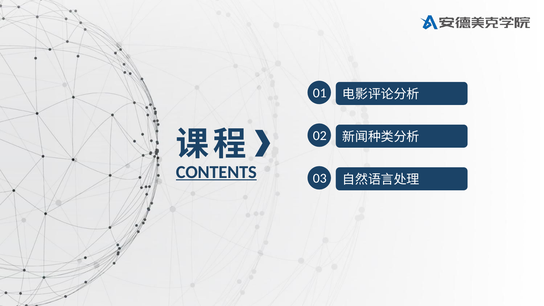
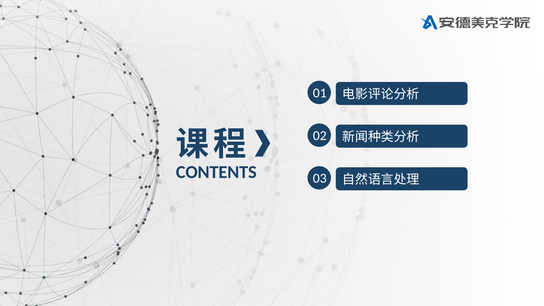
CONTENTS underline: present -> none (216, 172)
